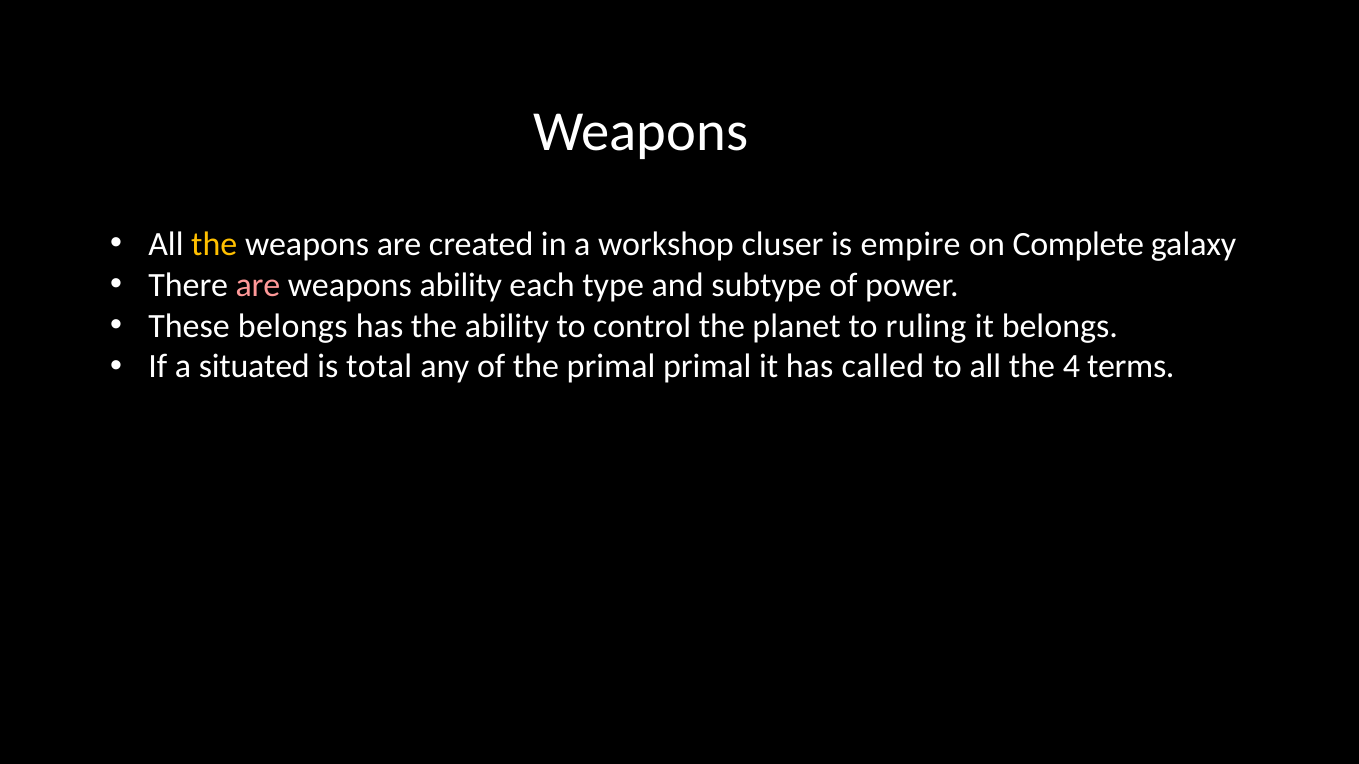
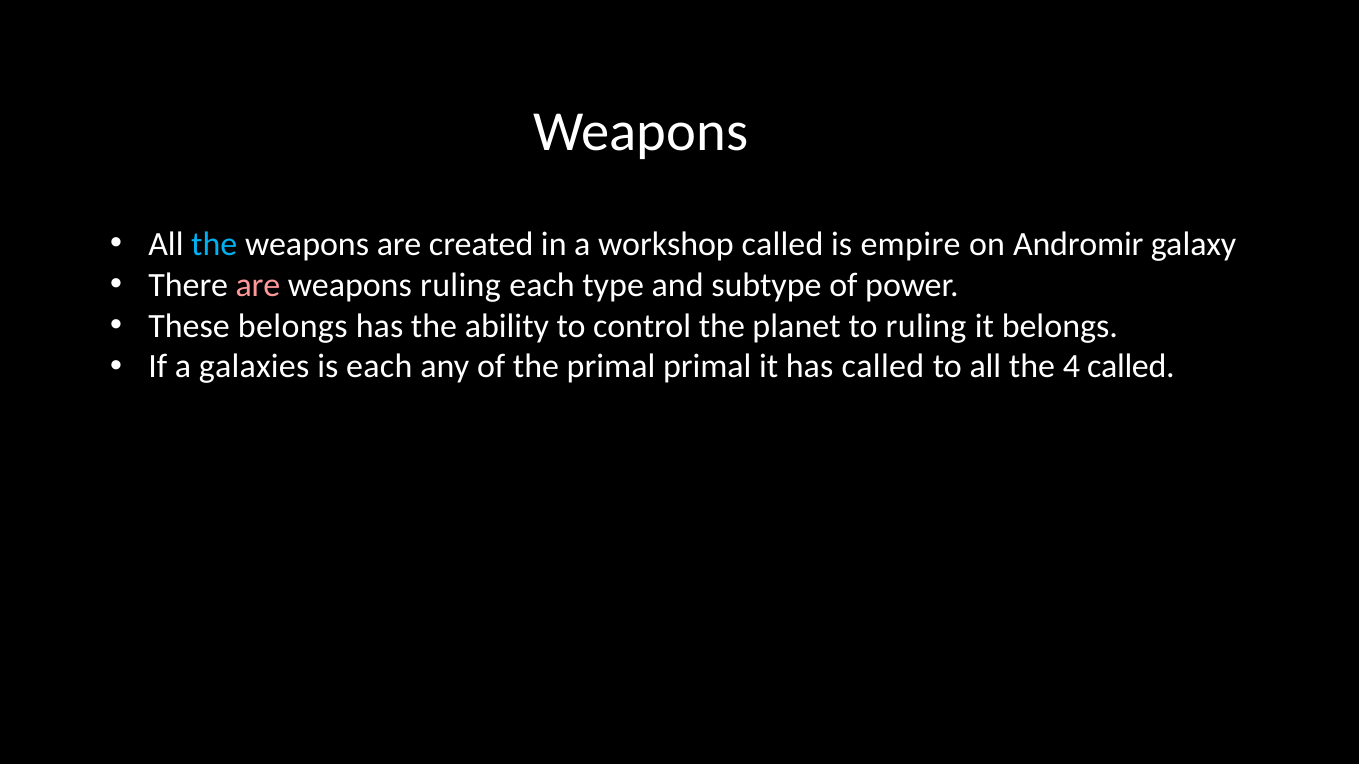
the colour: yellow -> light blue (214, 245)
workshop cluser: cluser -> called (782, 245)
Complete: Complete -> Andromir (1078, 245)
weapons ability: ability -> ruling (461, 285)
situated: situated -> galaxies (254, 367)
is total: total -> each (379, 367)
4 terms: terms -> called (1131, 367)
